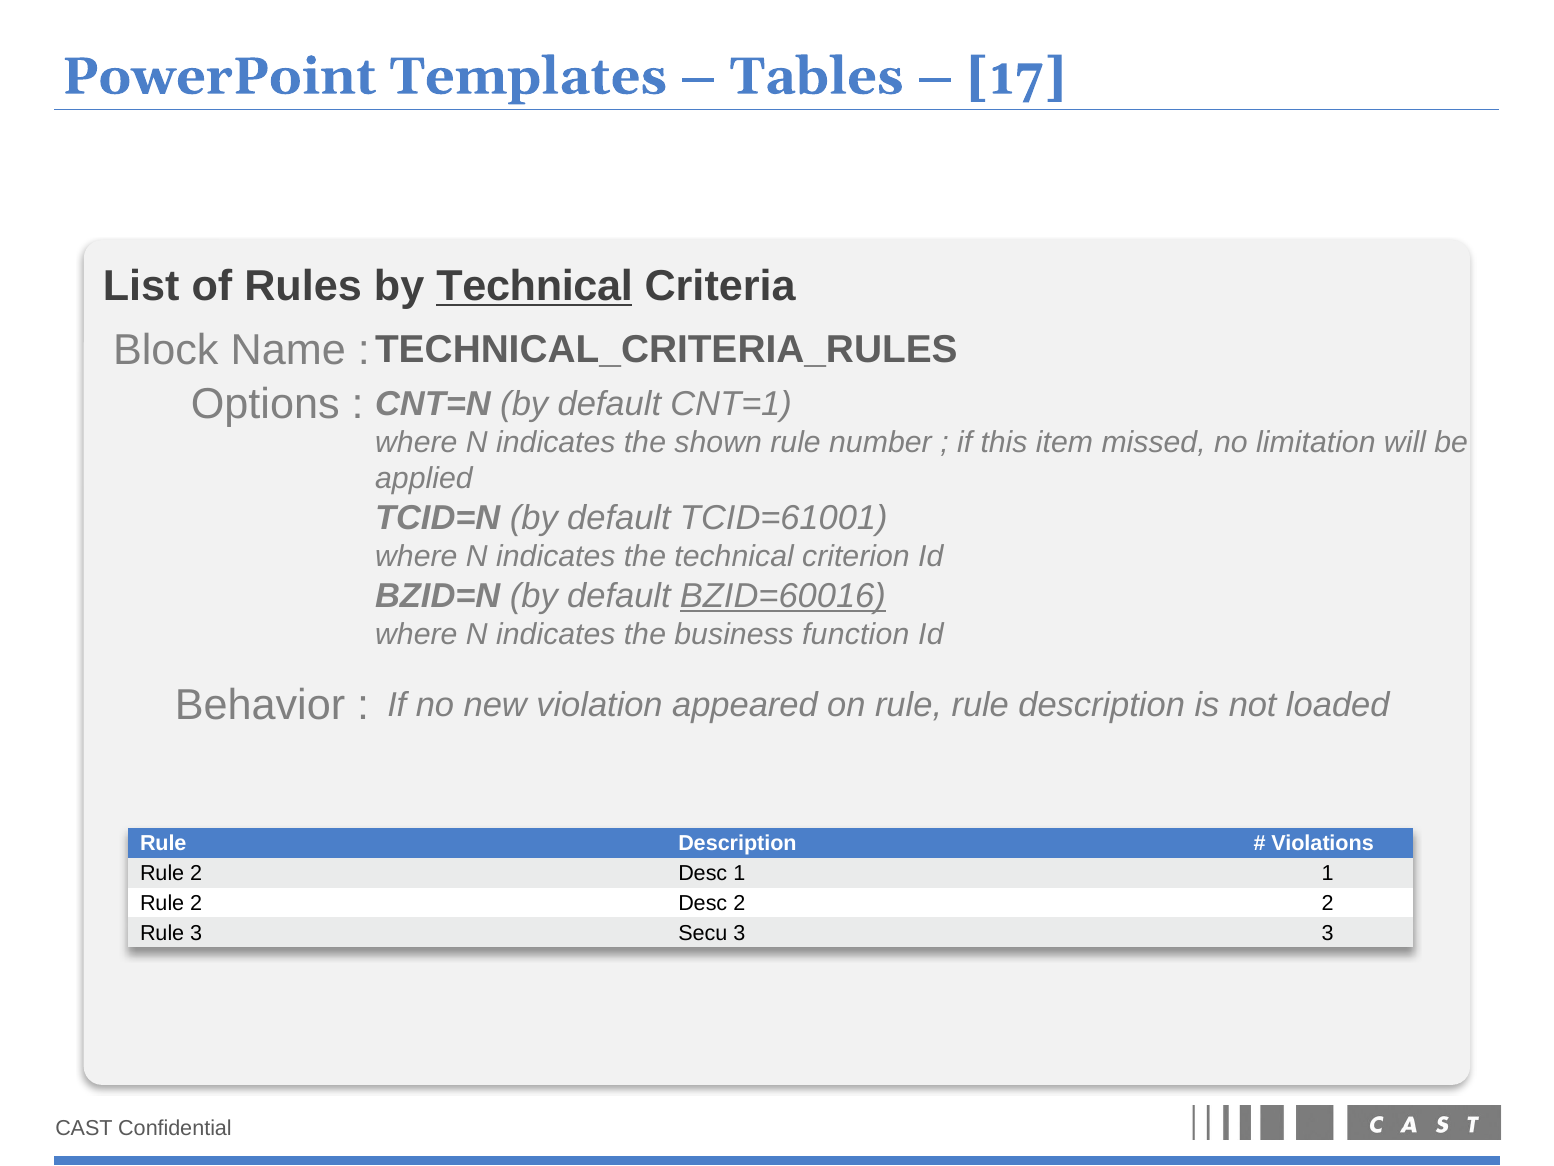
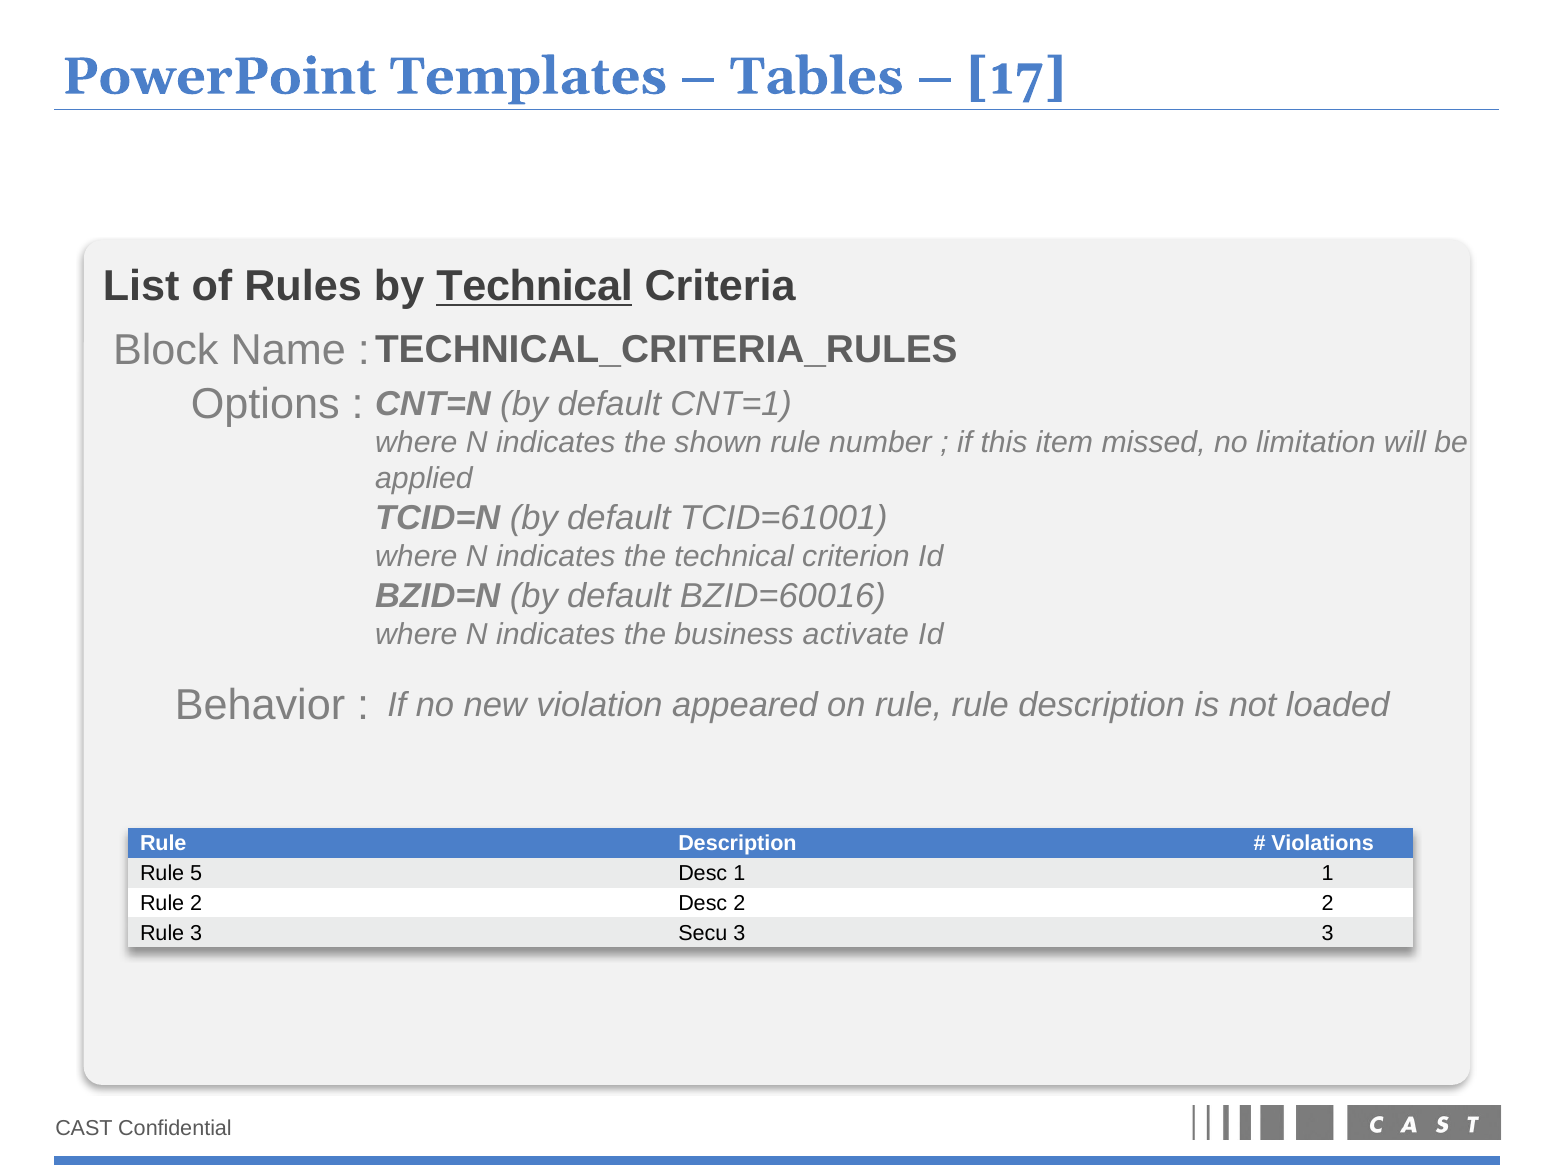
BZID=60016 underline: present -> none (783, 596)
function: function -> activate (856, 634)
2: 2 -> 5 (196, 873)
